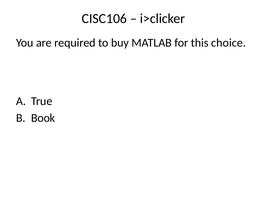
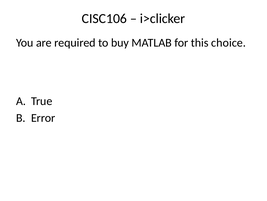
Book: Book -> Error (43, 117)
